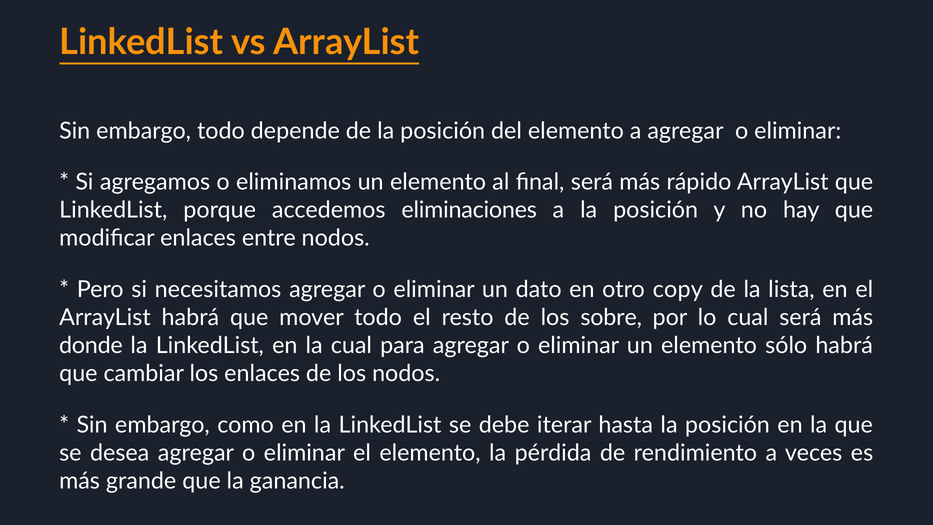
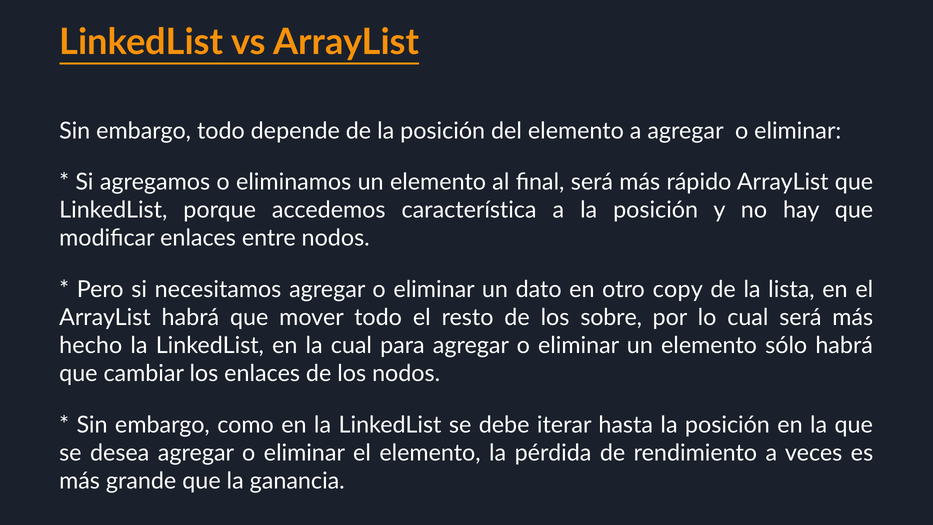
eliminaciones: eliminaciones -> característica (469, 210)
donde: donde -> hecho (91, 345)
